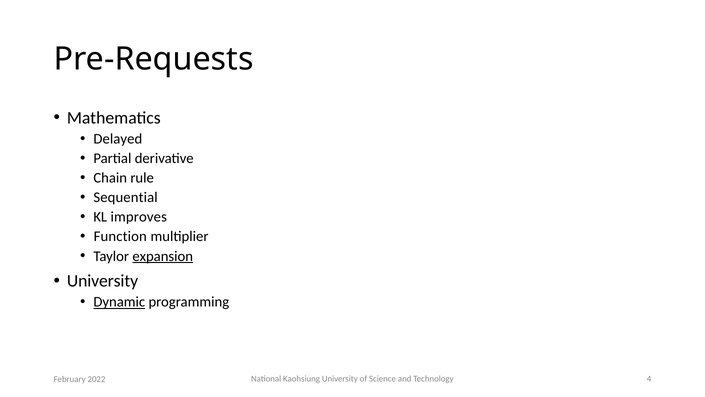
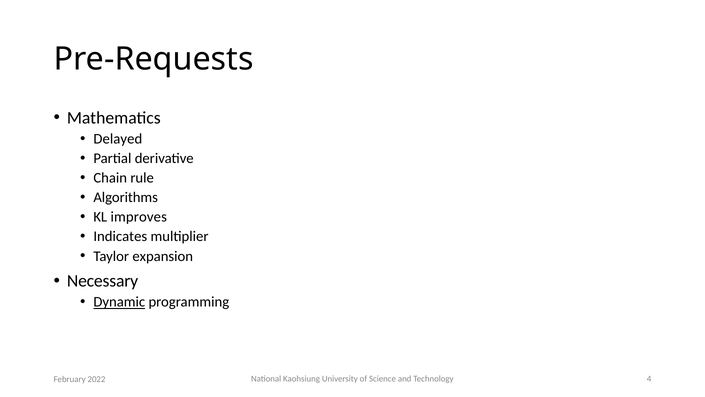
Sequential: Sequential -> Algorithms (126, 197)
Function: Function -> Indicates (120, 236)
expansion underline: present -> none (163, 256)
University: University -> Necessary (103, 281)
